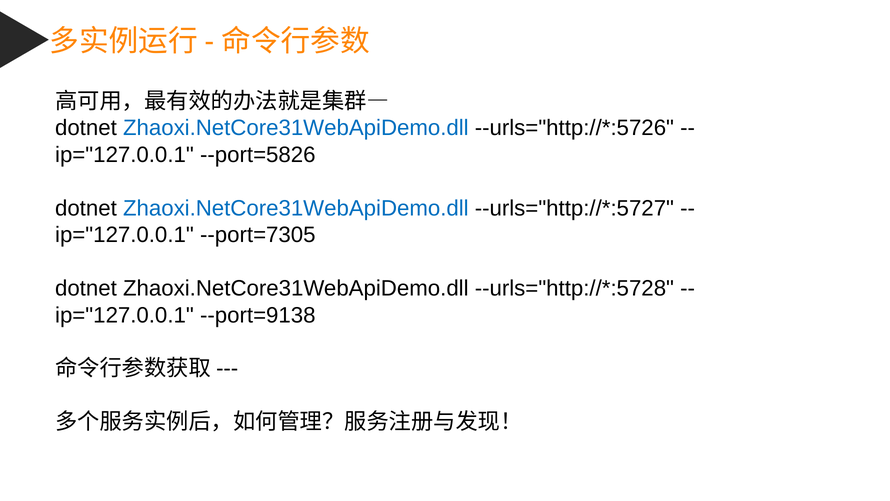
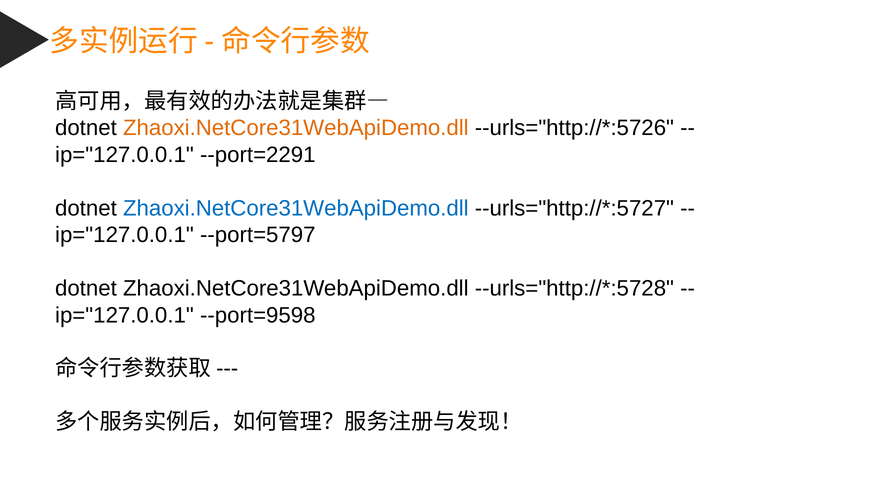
Zhaoxi.NetCore31WebApiDemo.dll colour: blue -> orange (296, 128)
--port=5826: --port=5826 -> --port=2291 (258, 155)
--port=7305: --port=7305 -> --port=5797 (258, 235)
--port=9138: --port=9138 -> --port=9598 (258, 315)
